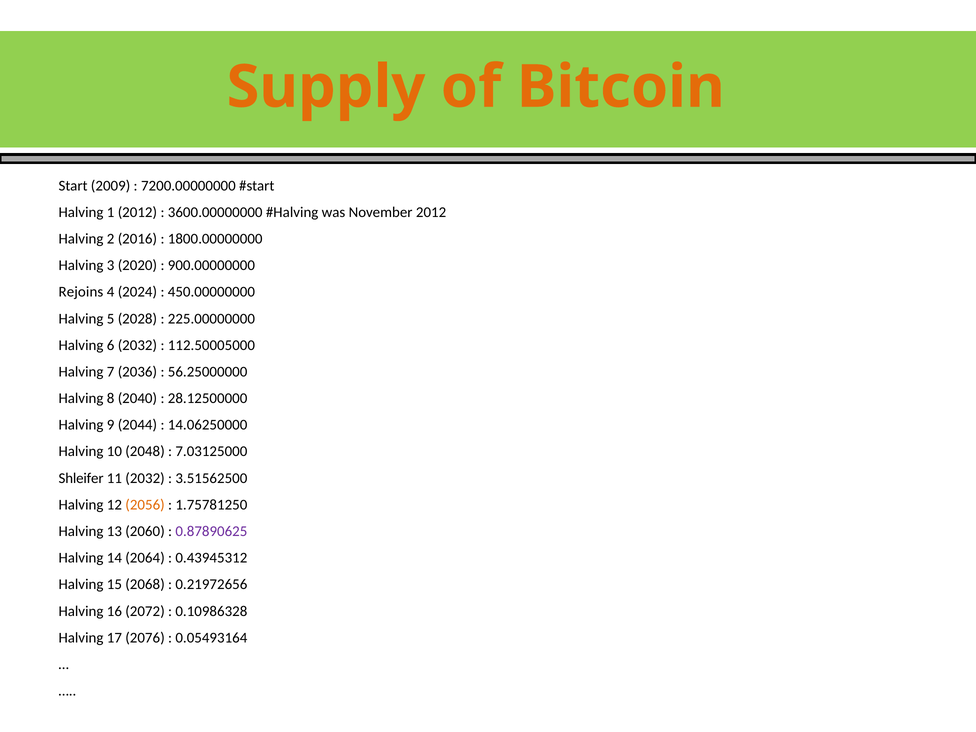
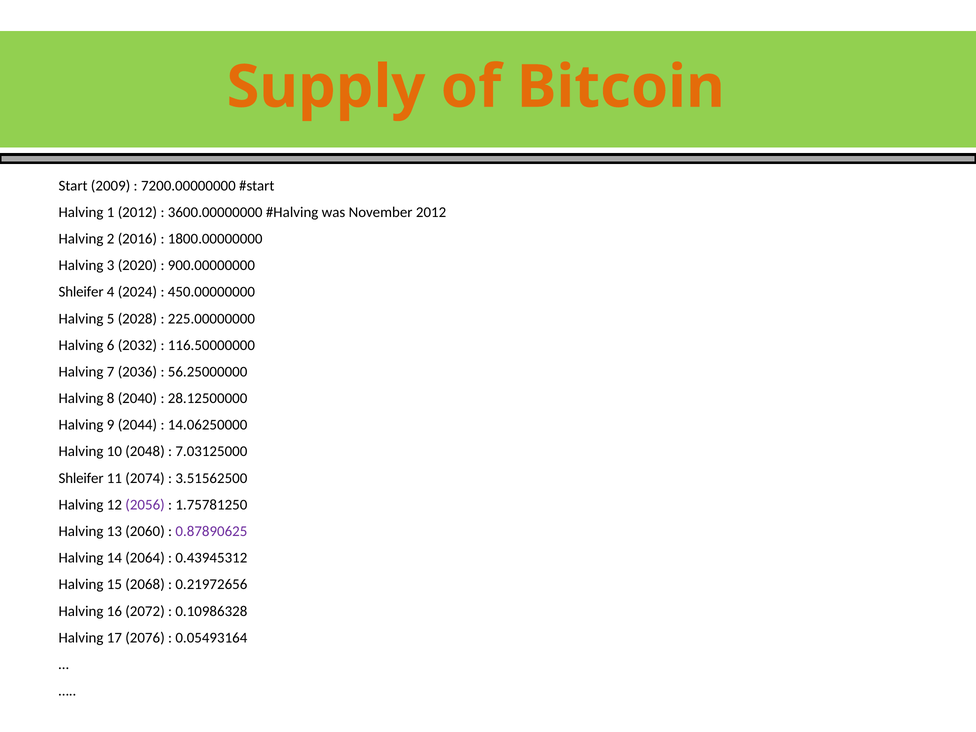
Rejoins: Rejoins -> Shleifer (81, 292)
112.50005000: 112.50005000 -> 116.50000000 (211, 345)
11 2032: 2032 -> 2074 (145, 478)
2056 colour: orange -> purple (145, 505)
